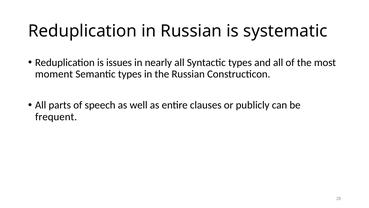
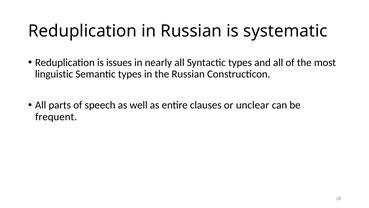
moment: moment -> linguistic (54, 74)
publicly: publicly -> unclear (253, 105)
